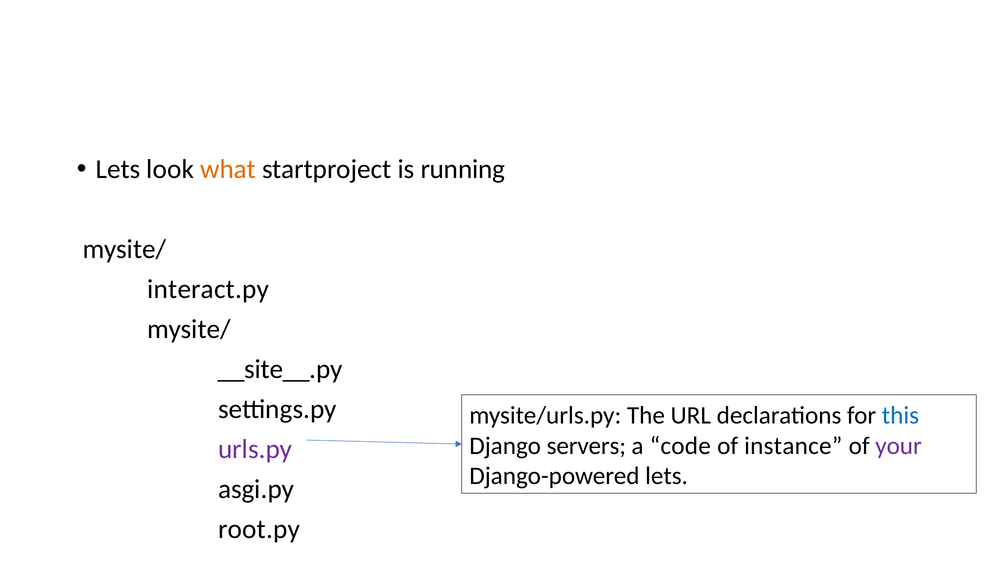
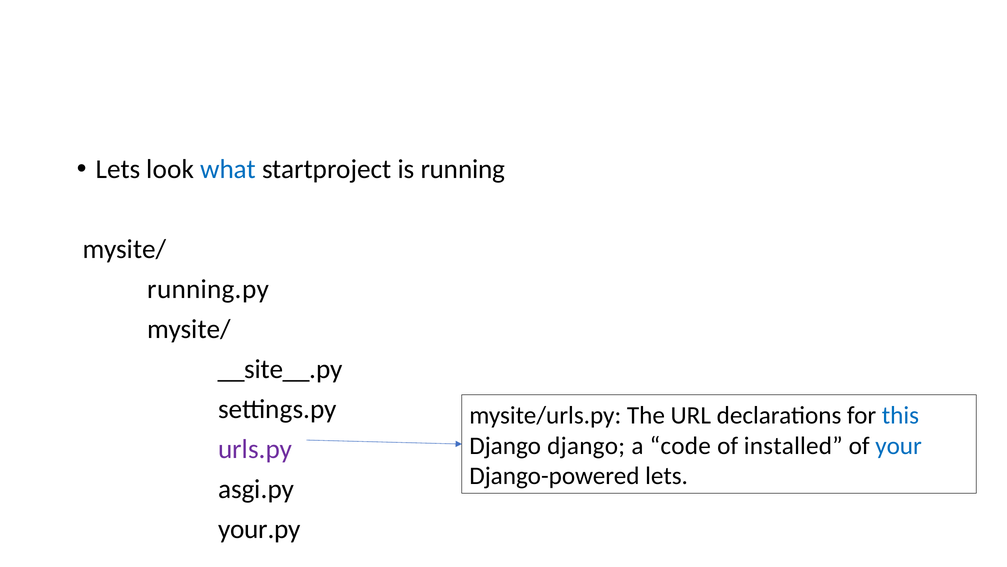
what colour: orange -> blue (228, 169)
interact.py: interact.py -> running.py (208, 289)
Django servers: servers -> django (586, 445)
instance: instance -> installed (793, 445)
your colour: purple -> blue (899, 445)
root.py: root.py -> your.py (259, 529)
